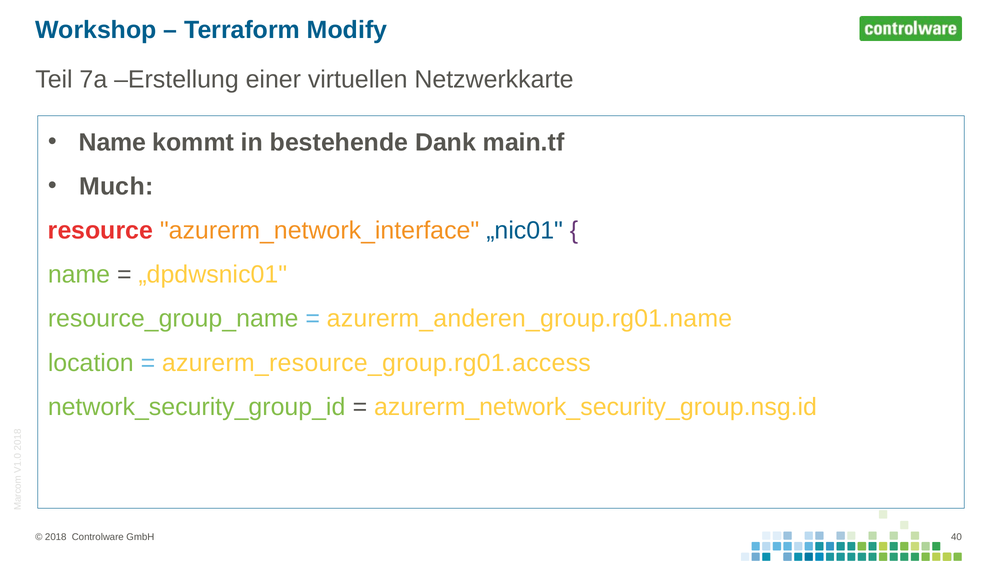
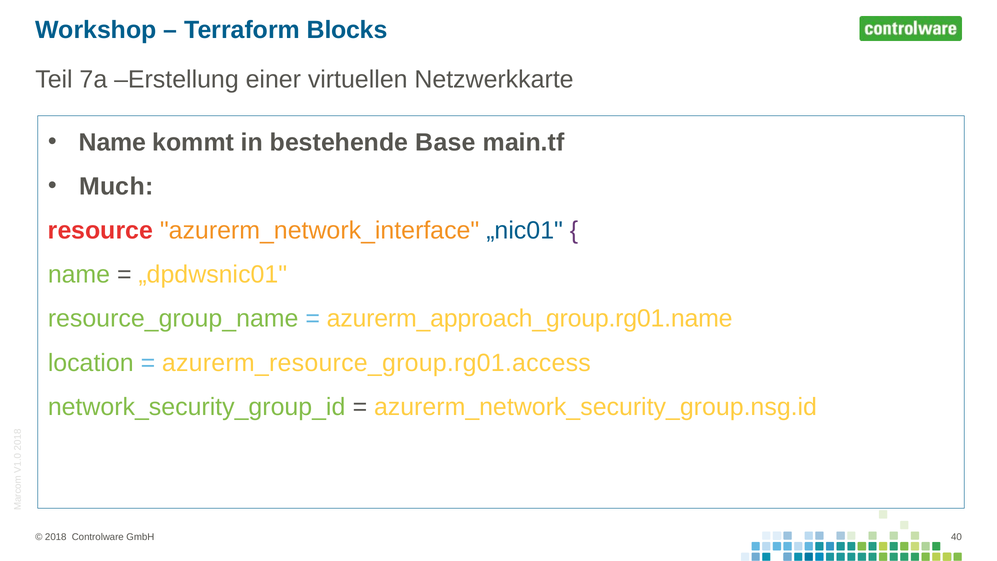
Modify: Modify -> Blocks (347, 30)
Dank: Dank -> Base (445, 142)
azurerm_anderen_group.rg01.name: azurerm_anderen_group.rg01.name -> azurerm_approach_group.rg01.name (530, 319)
